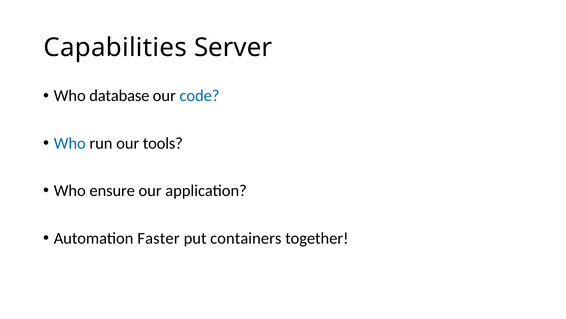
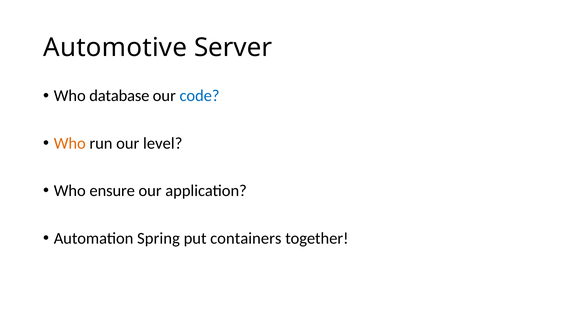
Capabilities: Capabilities -> Automotive (115, 48)
Who colour: blue -> orange (70, 143)
tools: tools -> level (163, 143)
Faster: Faster -> Spring (158, 238)
